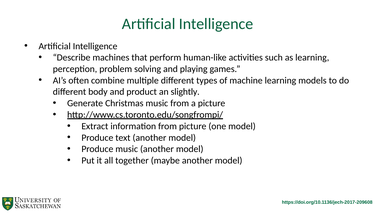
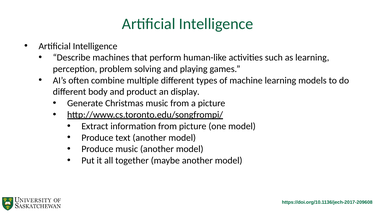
slightly: slightly -> display (185, 92)
